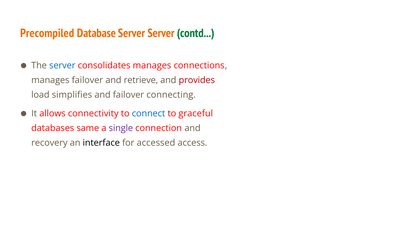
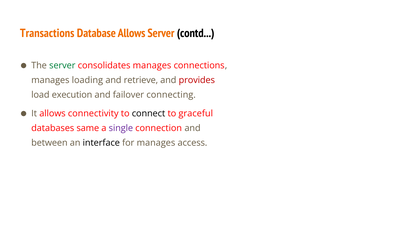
Precompiled: Precompiled -> Transactions (47, 33)
Database Server: Server -> Allows (132, 33)
contd colour: green -> black (196, 33)
server colour: blue -> green (62, 65)
manages failover: failover -> loading (87, 80)
simplifies: simplifies -> execution (72, 95)
connect colour: blue -> black (149, 113)
recovery: recovery -> between (49, 143)
for accessed: accessed -> manages (156, 143)
